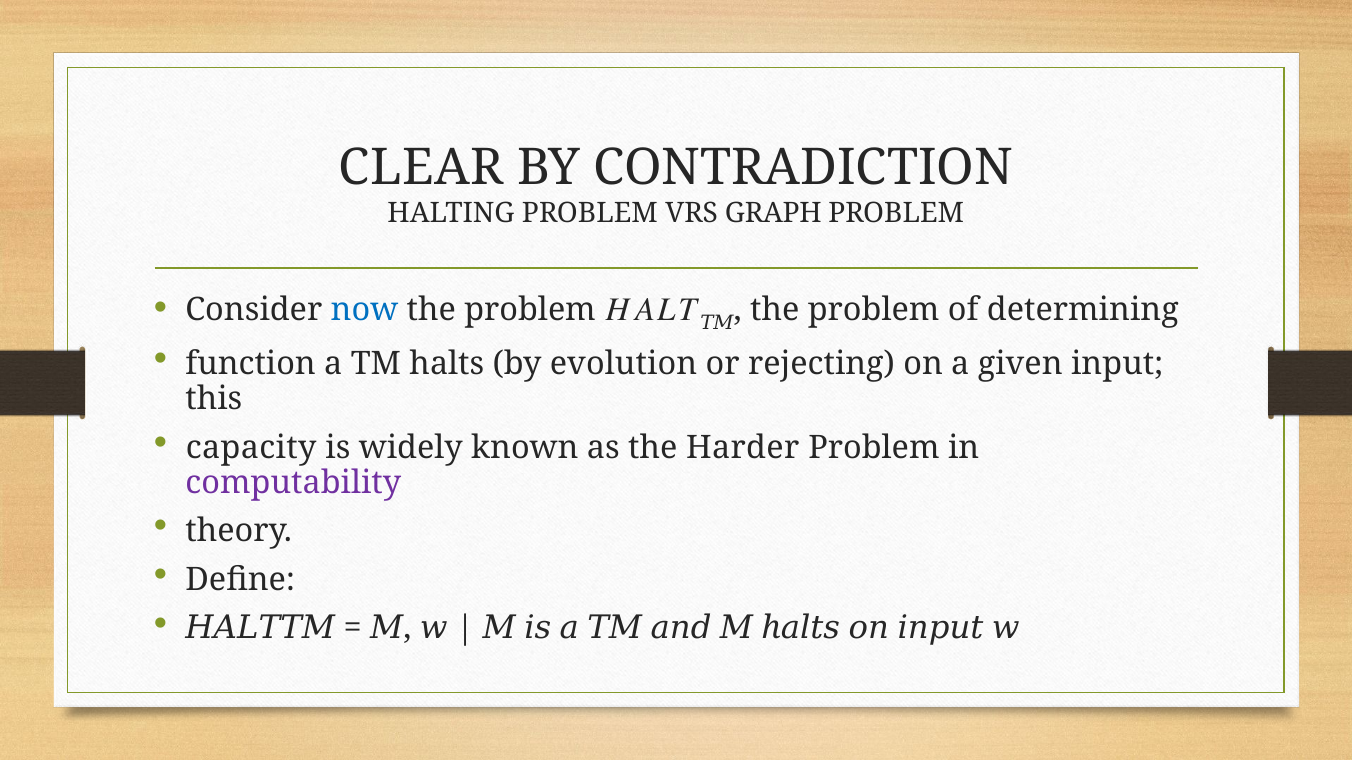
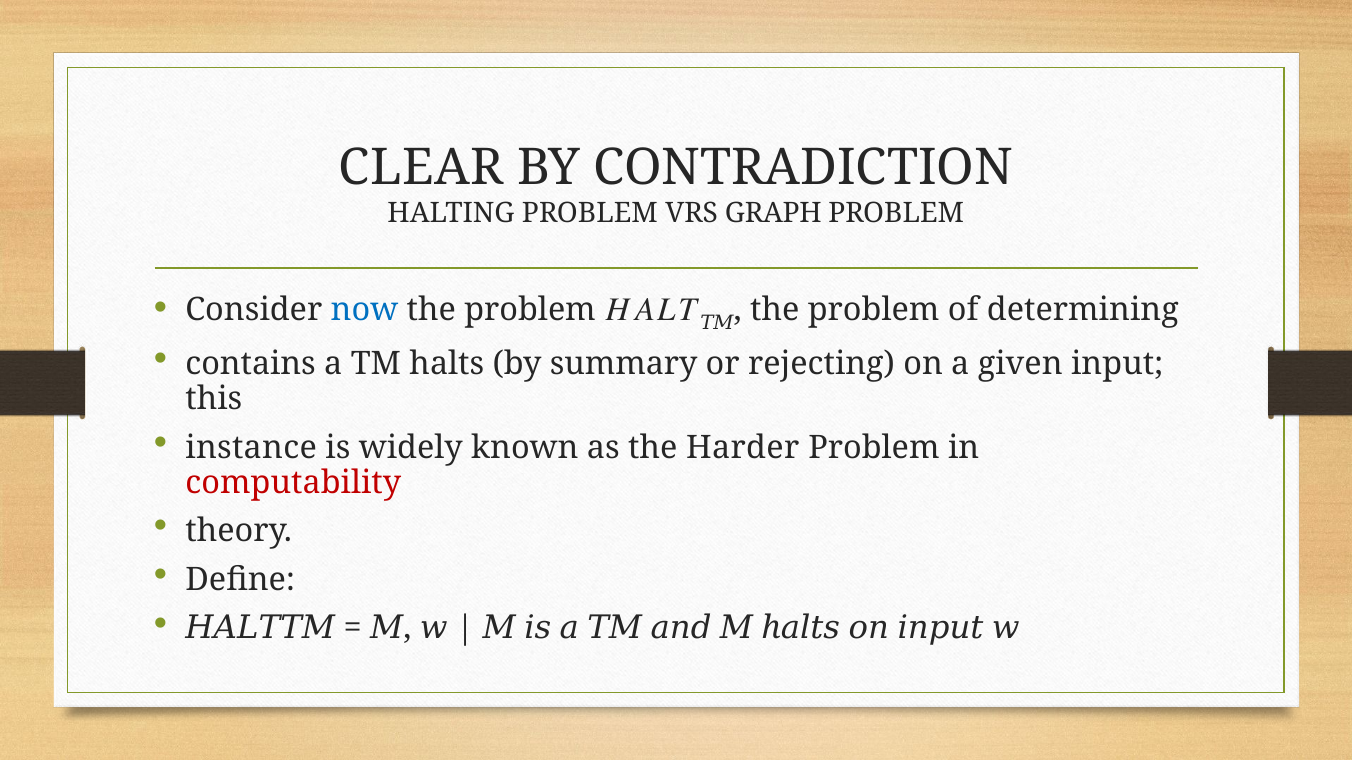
function: function -> contains (251, 364)
evolution: evolution -> summary (624, 364)
capacity: capacity -> instance (251, 448)
computability colour: purple -> red (293, 483)
